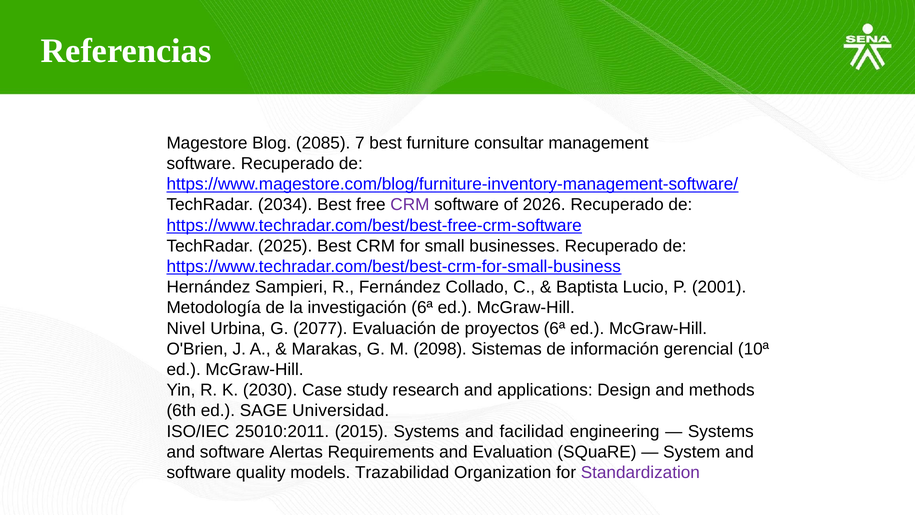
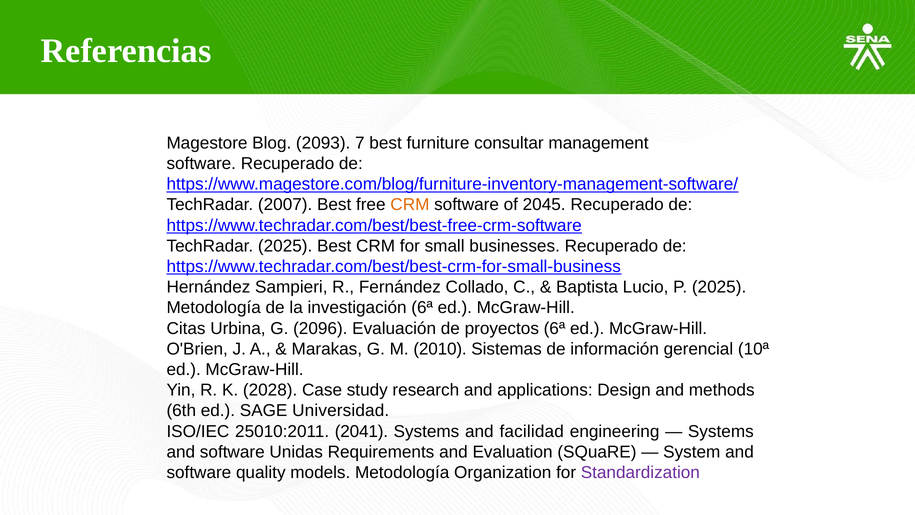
2085: 2085 -> 2093 (323, 143)
2034: 2034 -> 2007 (285, 205)
CRM colour: purple -> orange (410, 205)
2026: 2026 -> 2045 (544, 205)
P 2001: 2001 -> 2025 (719, 287)
Nivel: Nivel -> Citas (186, 328)
2077: 2077 -> 2096 (320, 328)
2098: 2098 -> 2010 (440, 349)
2030: 2030 -> 2028 (270, 390)
2015: 2015 -> 2041 (361, 431)
Alertas: Alertas -> Unidas (296, 452)
models Trazabilidad: Trazabilidad -> Metodología (402, 472)
